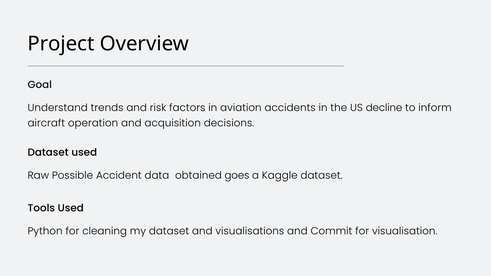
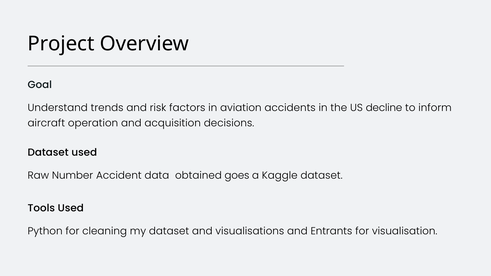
Possible: Possible -> Number (73, 176)
Commit: Commit -> Entrants (331, 231)
